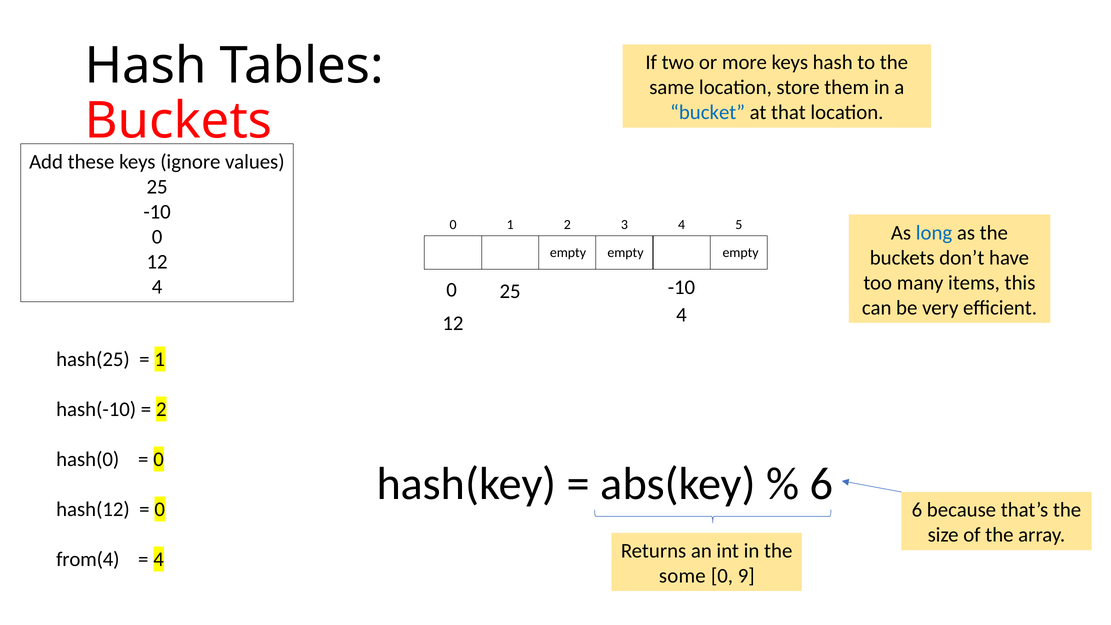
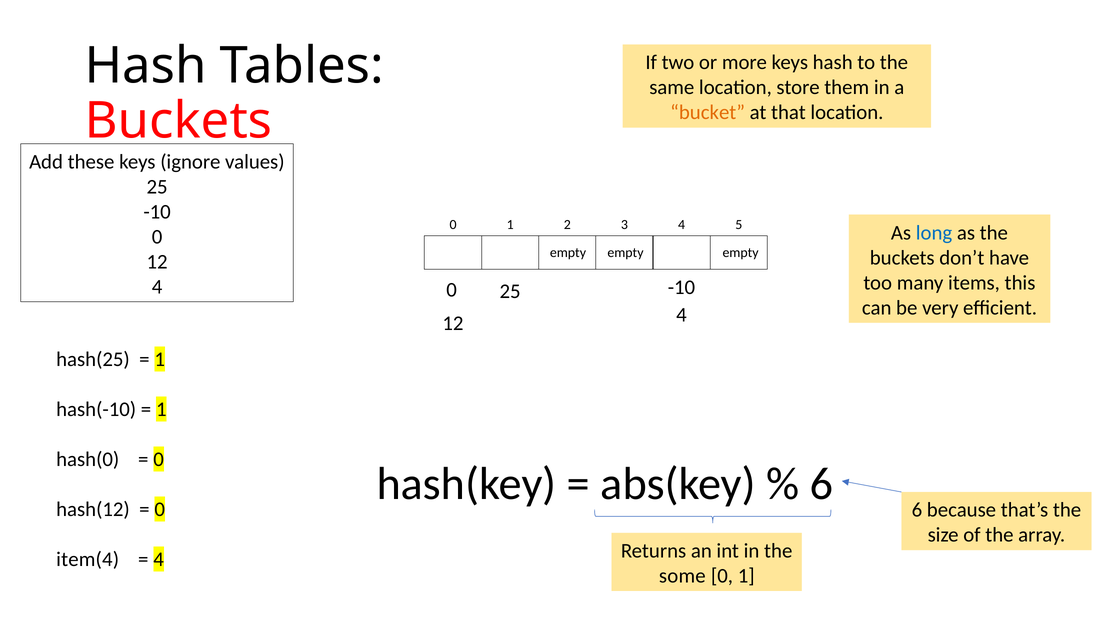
bucket colour: blue -> orange (708, 113)
2: 2 -> 1 (161, 409)
from(4: from(4 -> item(4 (88, 559)
9: 9 -> 1 (746, 576)
